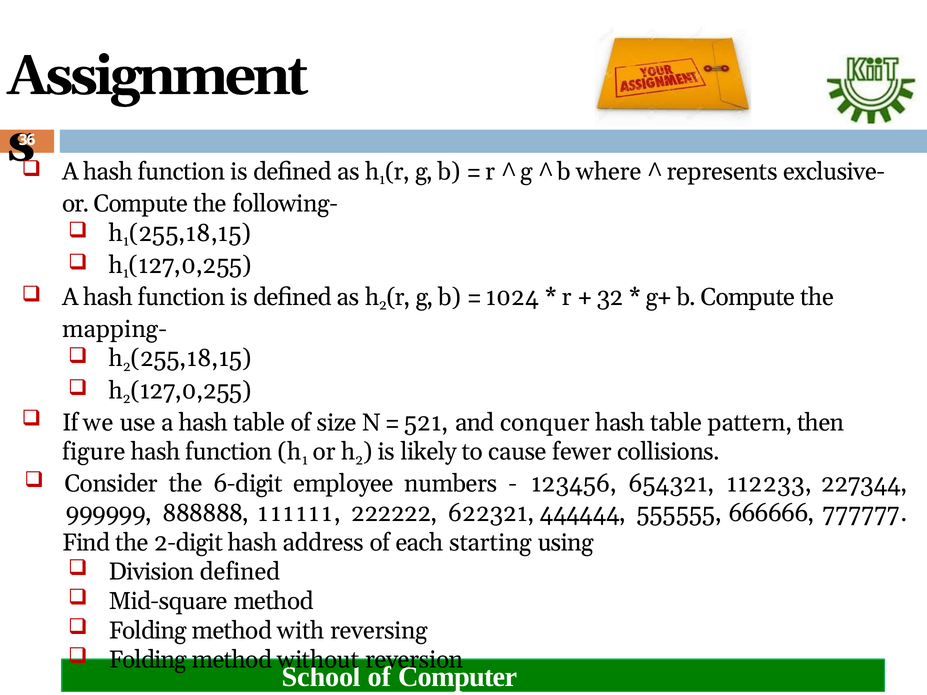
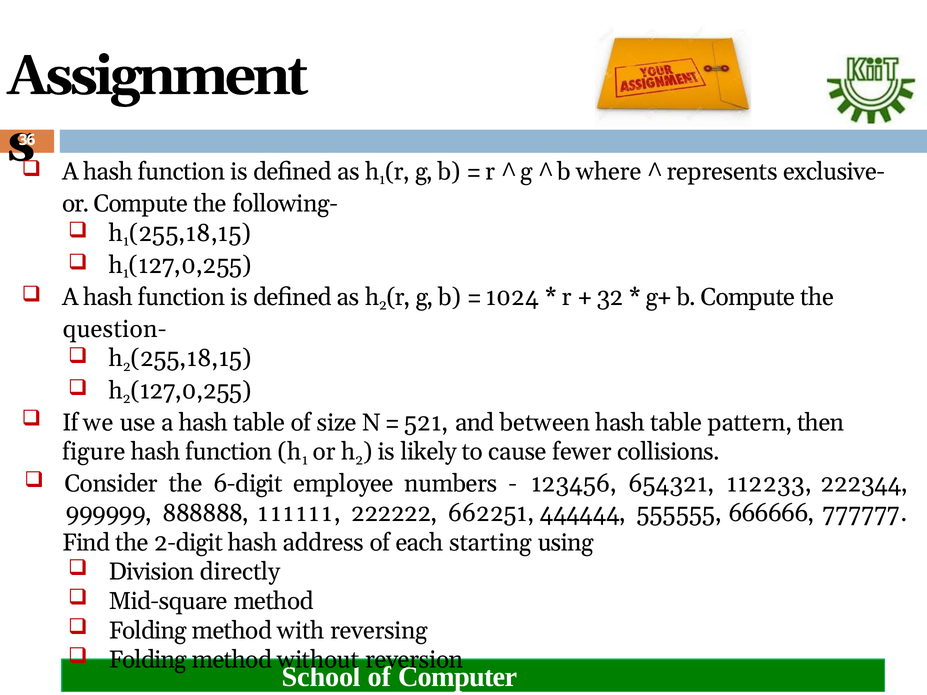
mapping-: mapping- -> question- (115, 329)
conquer: conquer -> between (545, 423)
227344: 227344 -> 222344 (865, 484)
622321: 622321 -> 662251 (491, 513)
Division defined: defined -> directly (240, 572)
